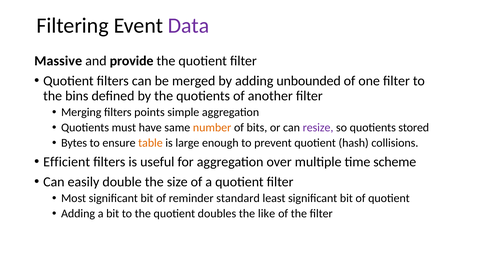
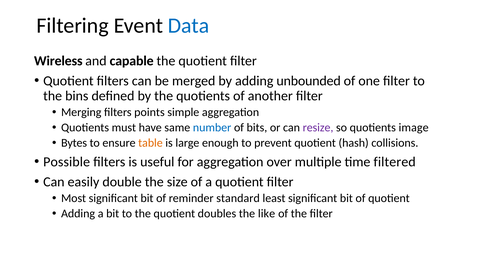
Data colour: purple -> blue (189, 26)
Massive: Massive -> Wireless (58, 61)
provide: provide -> capable (132, 61)
number colour: orange -> blue (212, 128)
stored: stored -> image (414, 128)
Efficient: Efficient -> Possible (67, 162)
scheme: scheme -> filtered (395, 162)
